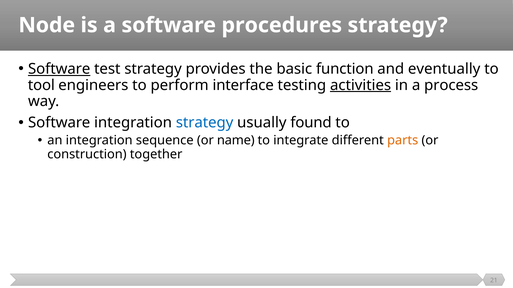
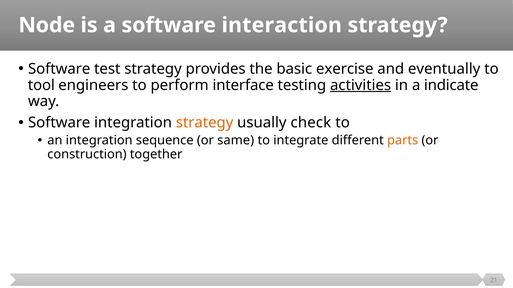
procedures: procedures -> interaction (282, 25)
Software underline: present -> none (59, 69)
function: function -> exercise (345, 69)
process: process -> indicate (451, 85)
strategy colour: blue -> orange (205, 123)
found: found -> check (311, 123)
name: name -> same (236, 141)
